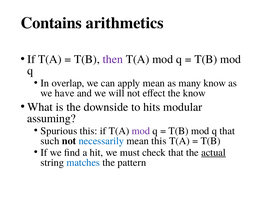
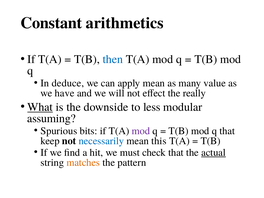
Contains: Contains -> Constant (51, 23)
then colour: purple -> blue (113, 59)
overlap: overlap -> deduce (68, 83)
many know: know -> value (215, 83)
the know: know -> really (194, 93)
What underline: none -> present (40, 107)
hits: hits -> less (152, 107)
Spurious this: this -> bits (89, 131)
such: such -> keep (50, 141)
matches colour: blue -> orange (83, 162)
